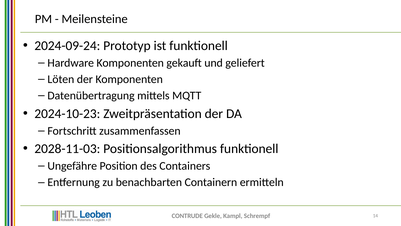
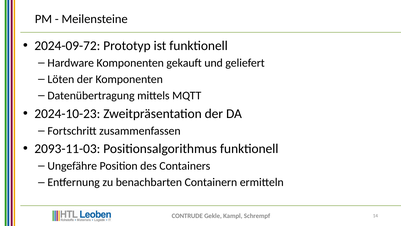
2024-09-24: 2024-09-24 -> 2024-09-72 (67, 46)
2028-11-03: 2028-11-03 -> 2093-11-03 (67, 148)
